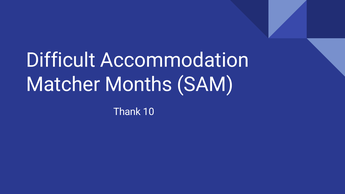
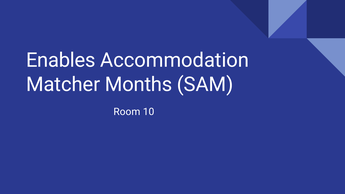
Difficult: Difficult -> Enables (61, 60)
Thank: Thank -> Room (127, 112)
